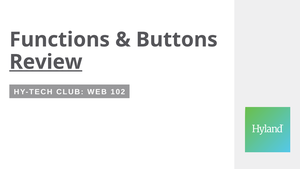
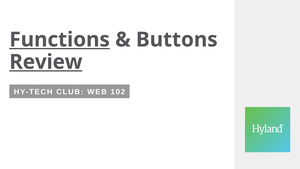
Functions underline: none -> present (60, 40)
